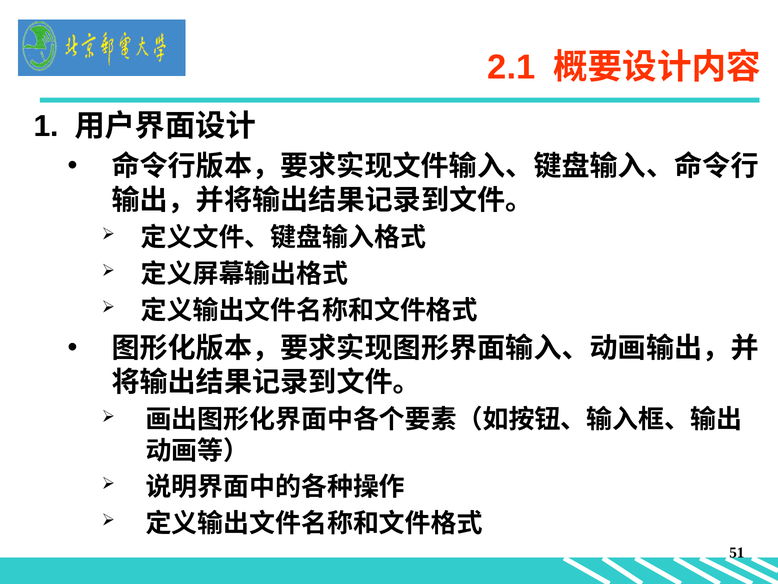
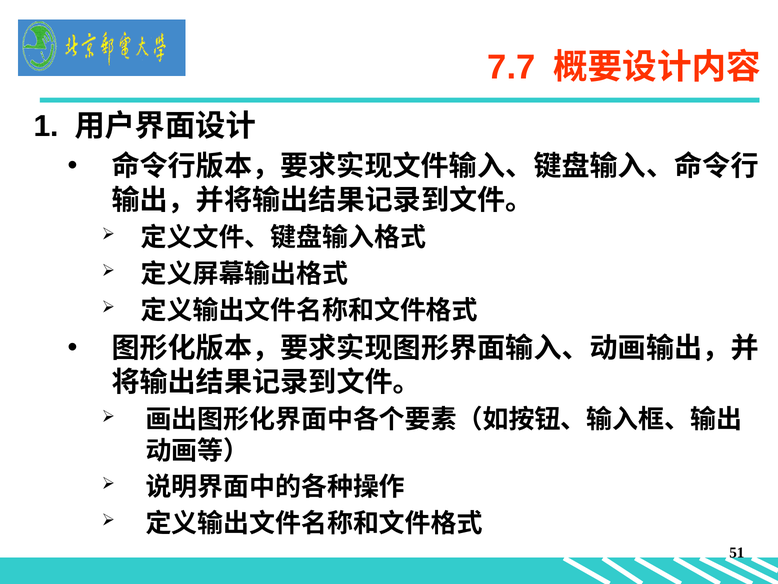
2.1: 2.1 -> 7.7 (511, 67)
